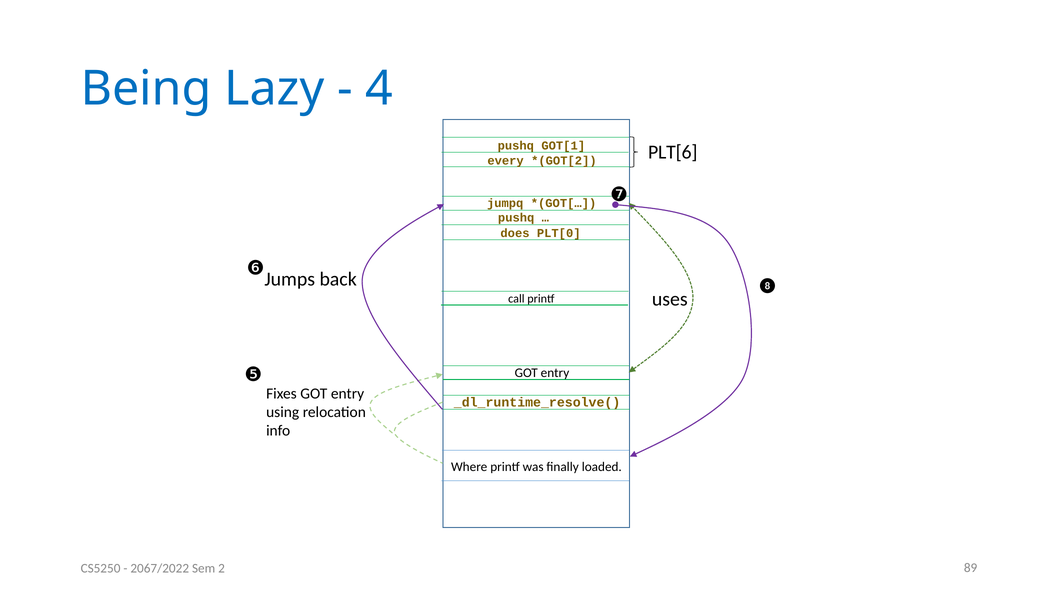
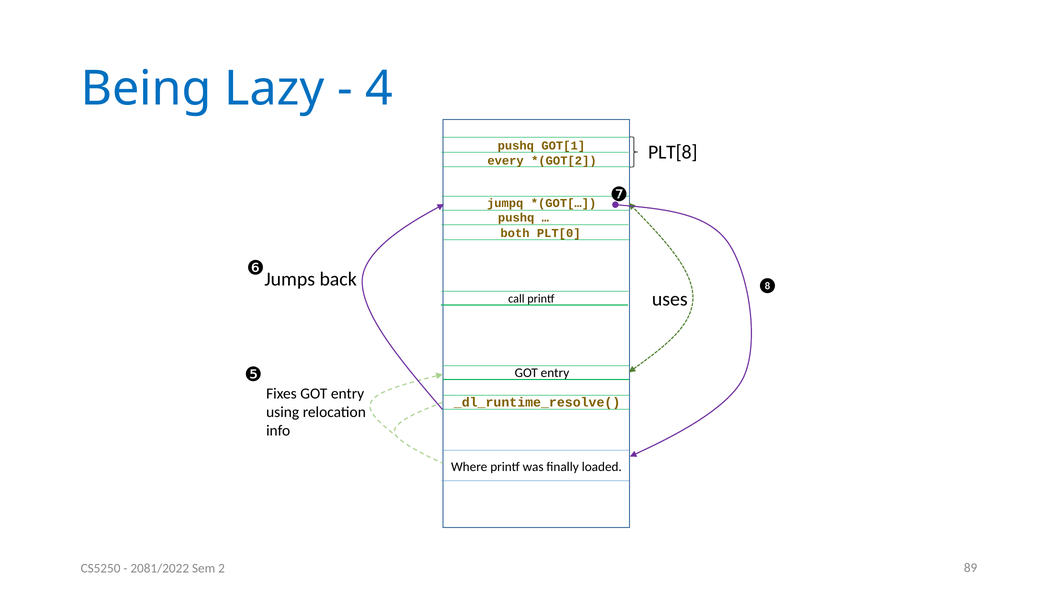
PLT[6: PLT[6 -> PLT[8 (673, 152)
does: does -> both (515, 233)
2067/2022: 2067/2022 -> 2081/2022 (160, 568)
